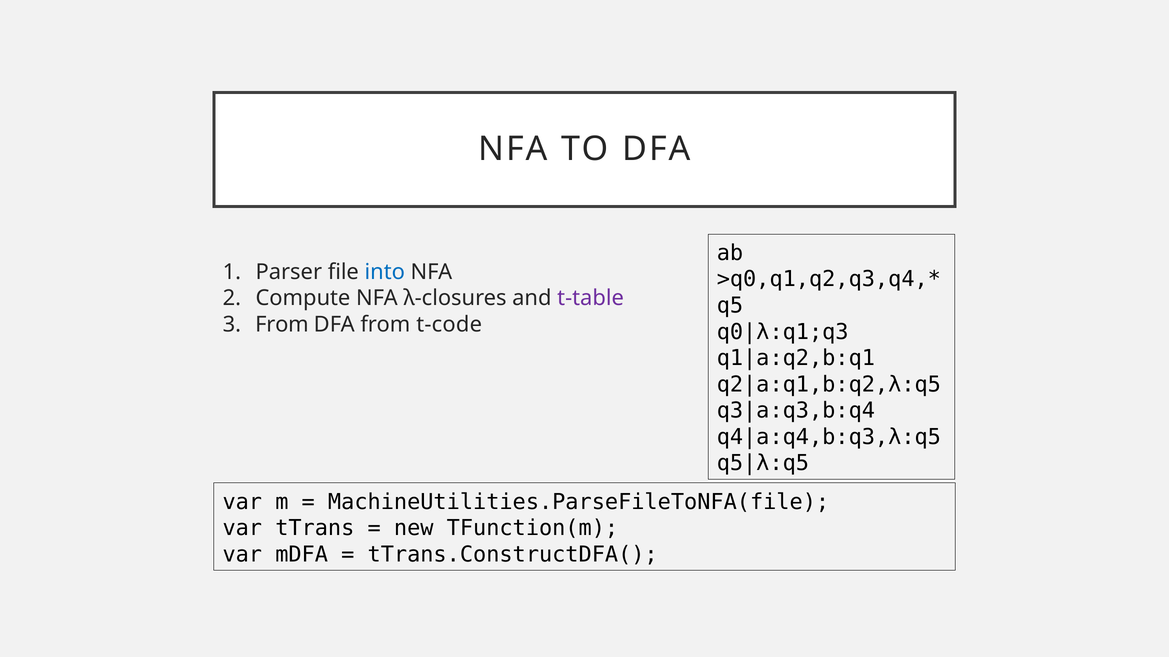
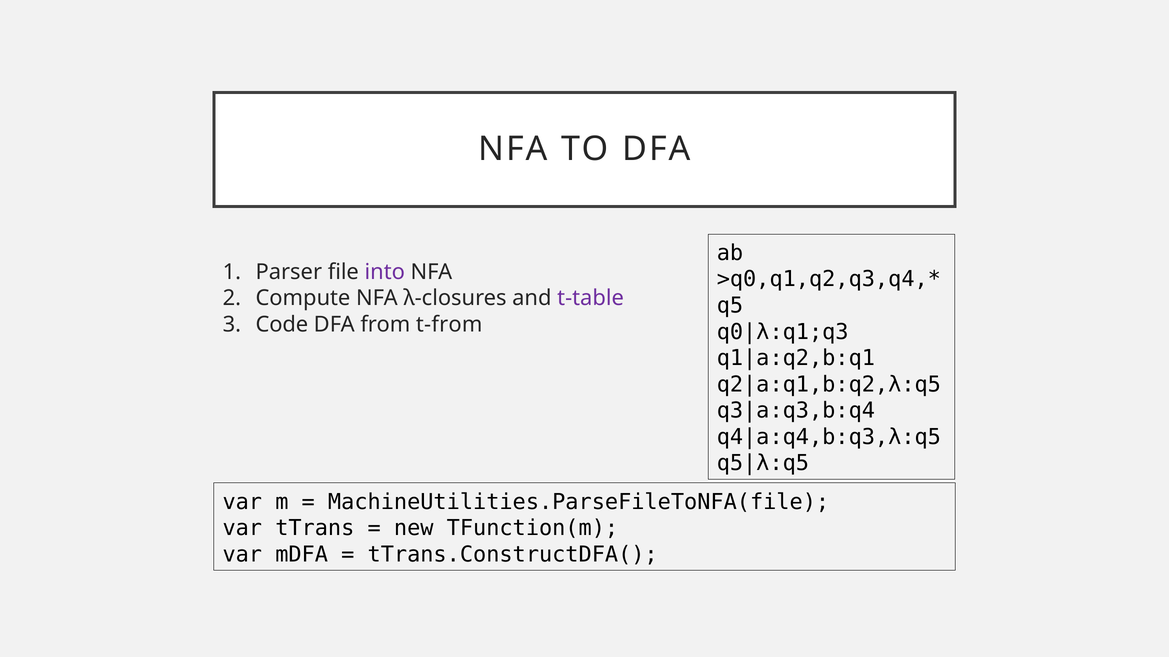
into colour: blue -> purple (385, 272)
From: From -> Code (282, 325)
t-code: t-code -> t-from (449, 325)
